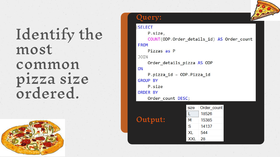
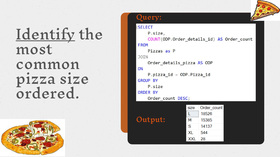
Identify underline: none -> present (45, 35)
